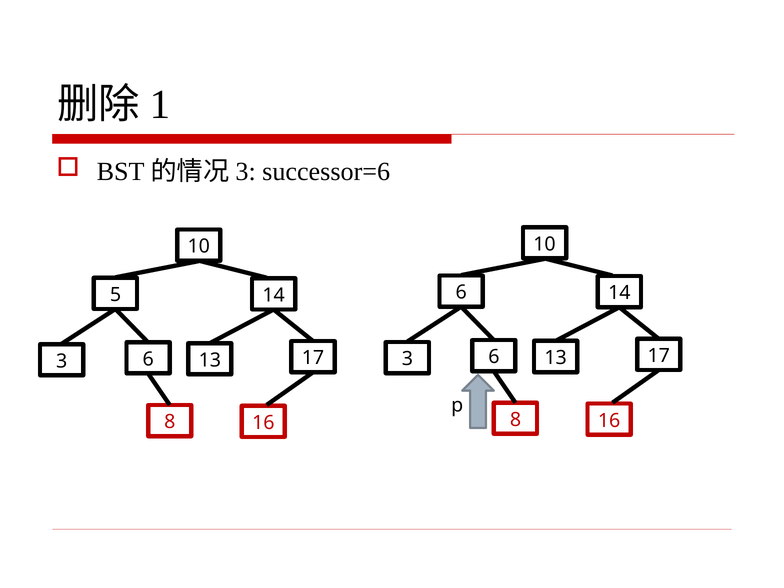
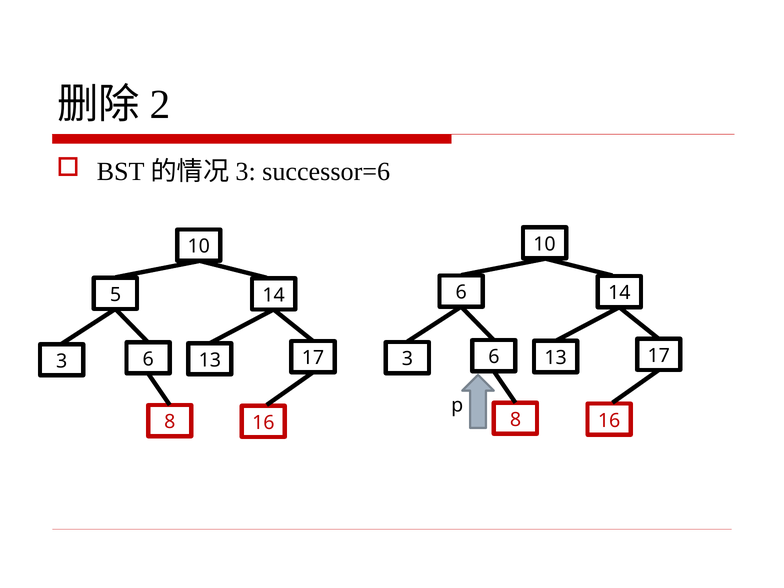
1: 1 -> 2 (160, 105)
